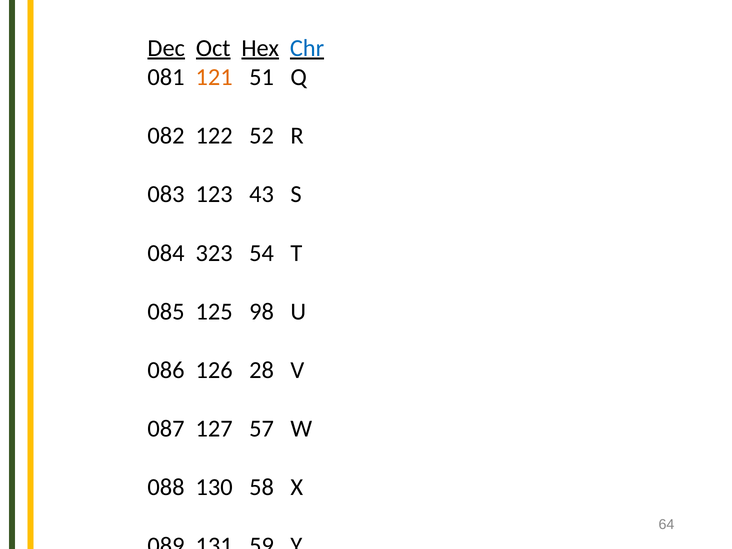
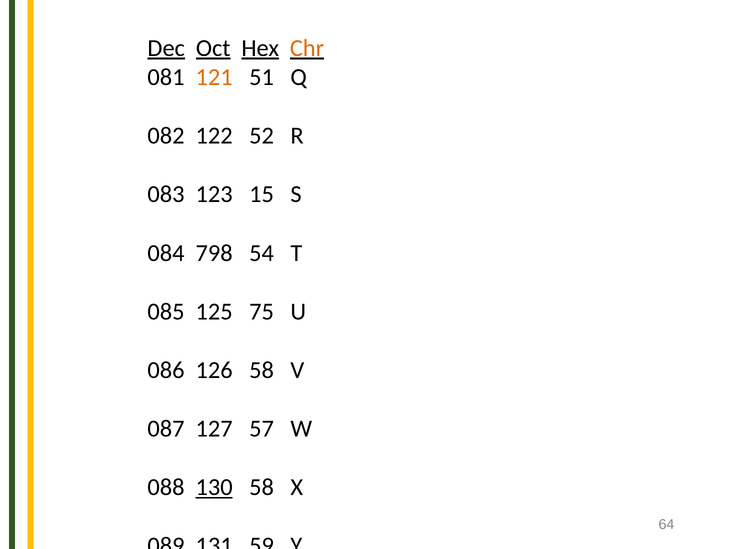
Chr colour: blue -> orange (307, 48)
43: 43 -> 15 (262, 194)
323: 323 -> 798 (214, 253)
98: 98 -> 75 (262, 312)
126 28: 28 -> 58 (262, 370)
130 underline: none -> present (214, 487)
